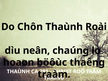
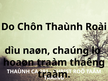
neân: neân -> naøn (36, 51)
hoaøn böôùc: böôùc -> traàm (52, 62)
